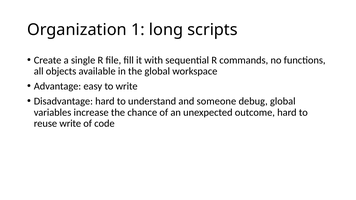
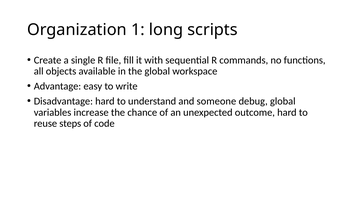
reuse write: write -> steps (70, 124)
